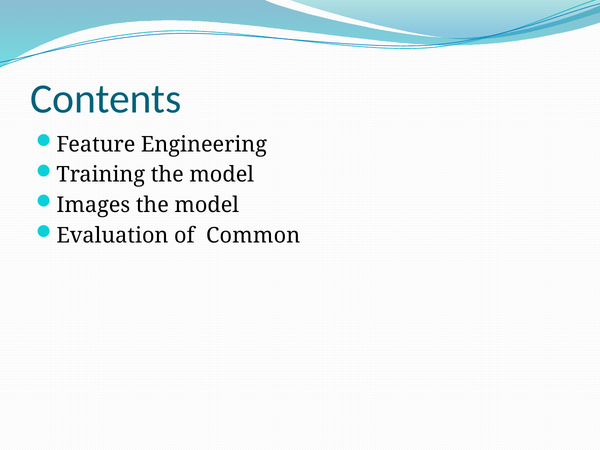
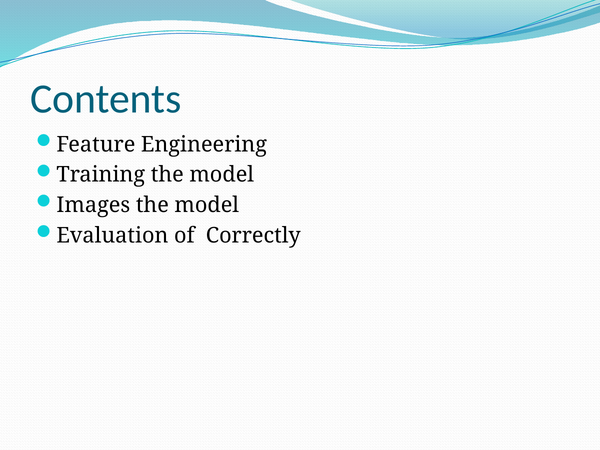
Common: Common -> Correctly (253, 235)
